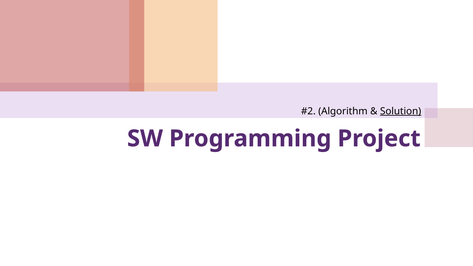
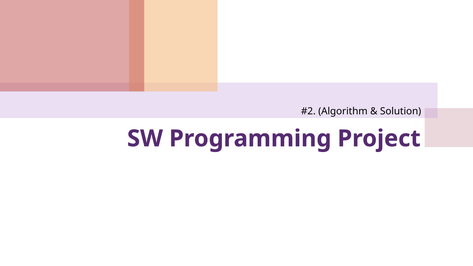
Solution underline: present -> none (401, 111)
